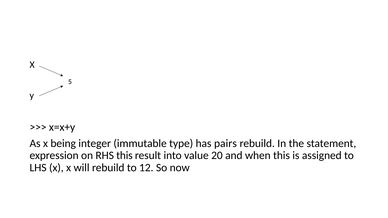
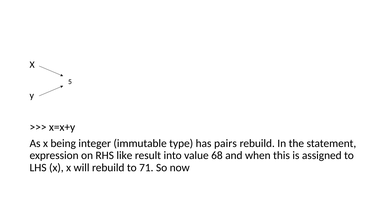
RHS this: this -> like (124, 156)
20: 20 -> 68 (217, 156)
12: 12 -> 71 (146, 168)
